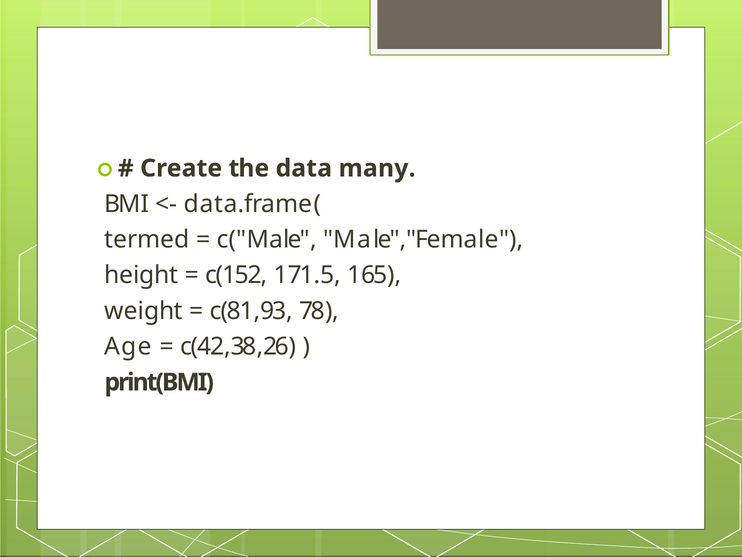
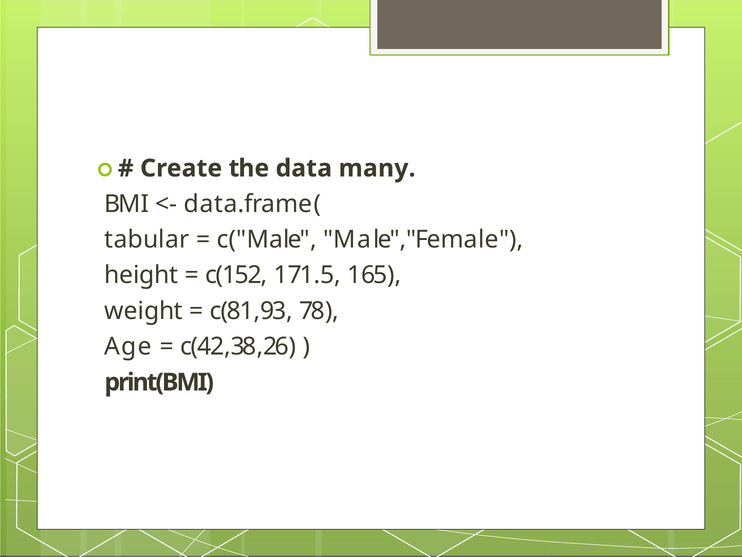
termed: termed -> tabular (147, 239)
